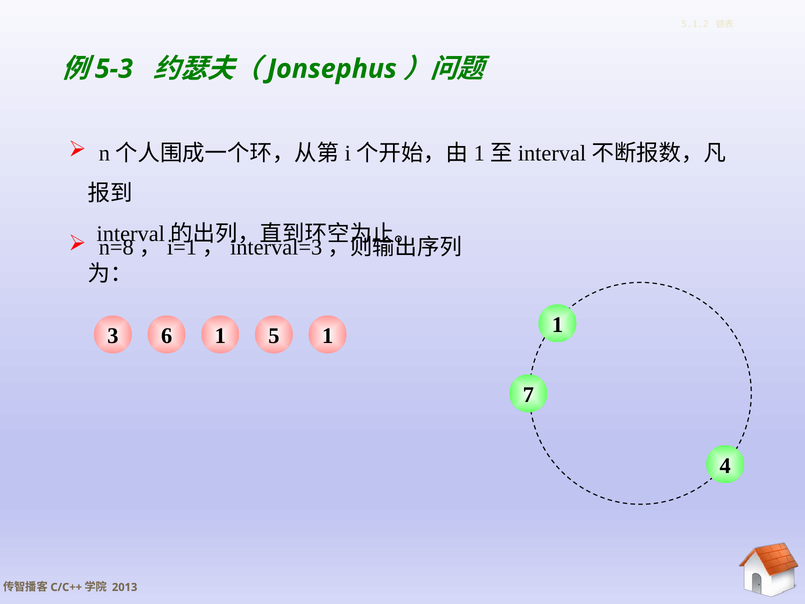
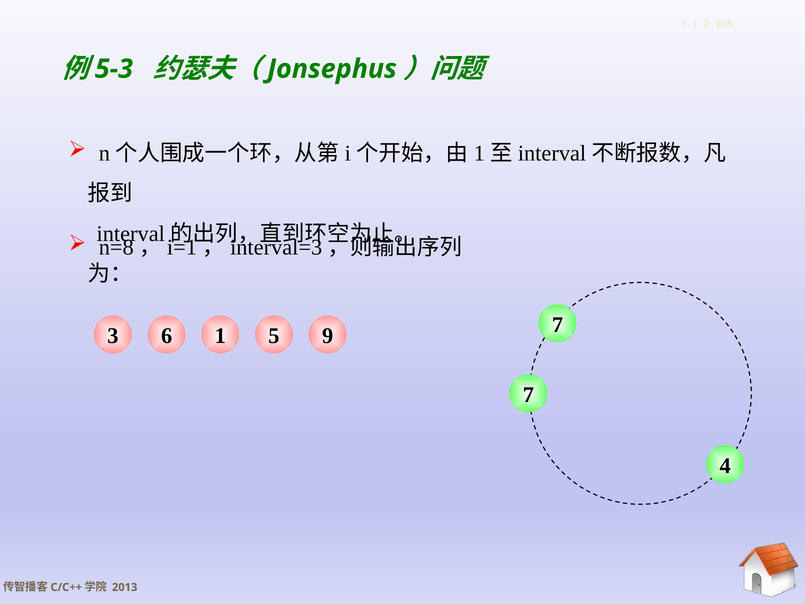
1: 1 -> 9 (328, 336)
6 1: 1 -> 7 (557, 325)
